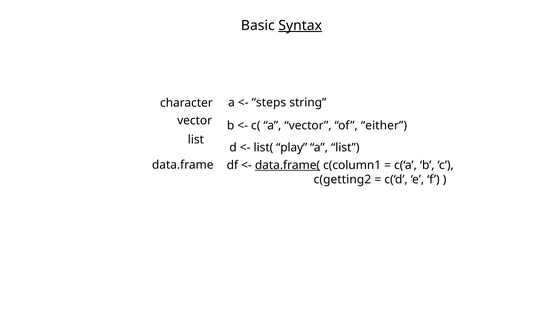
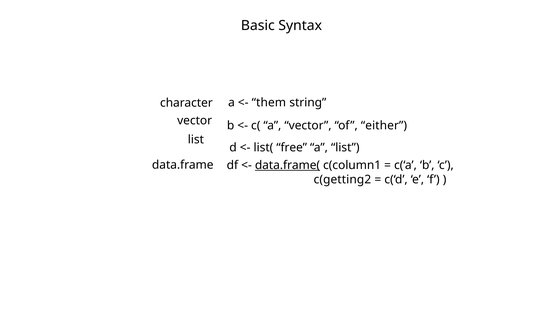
Syntax underline: present -> none (300, 26)
steps: steps -> them (269, 102)
play: play -> free (292, 147)
